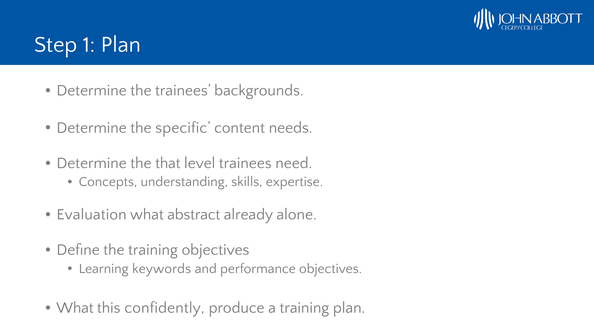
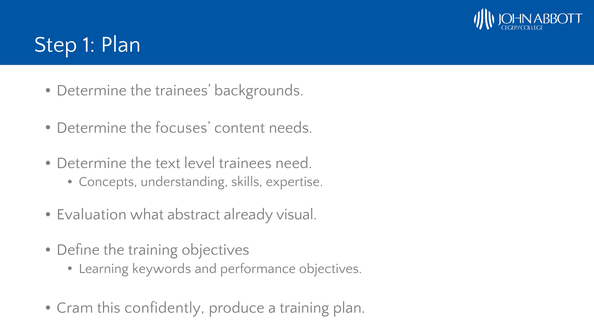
specific: specific -> focuses (183, 128)
that: that -> text (168, 163)
alone: alone -> visual (297, 214)
What: What -> Cram (75, 308)
